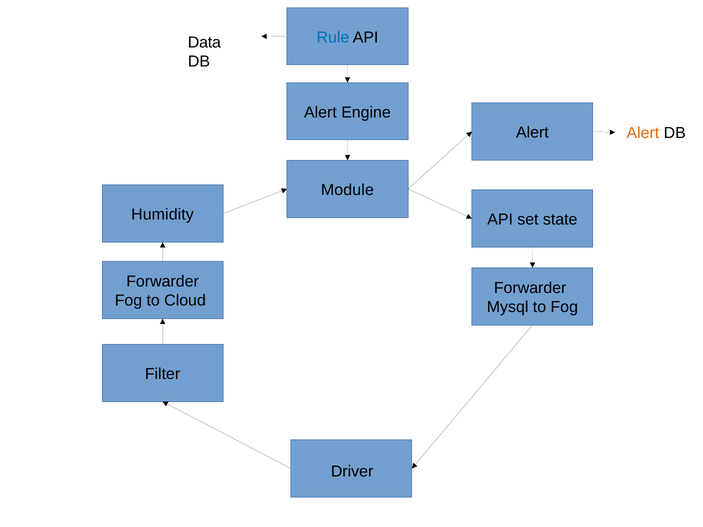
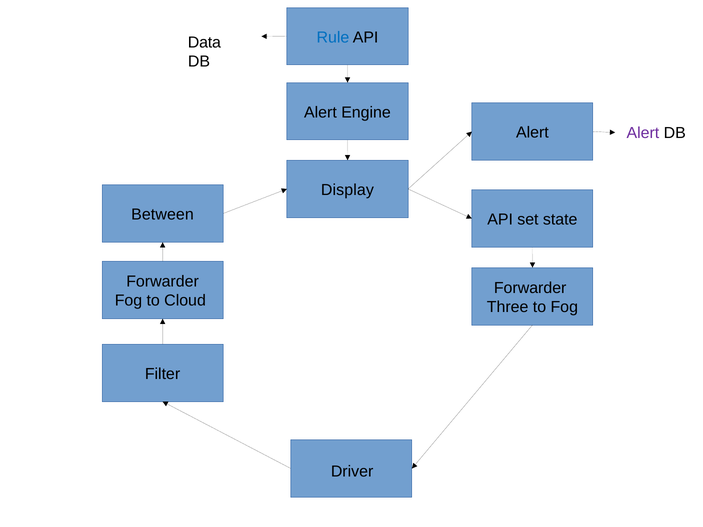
Alert colour: orange -> purple (643, 133)
Module: Module -> Display (347, 190)
Humidity: Humidity -> Between (163, 215)
Mysql: Mysql -> Three (508, 307)
